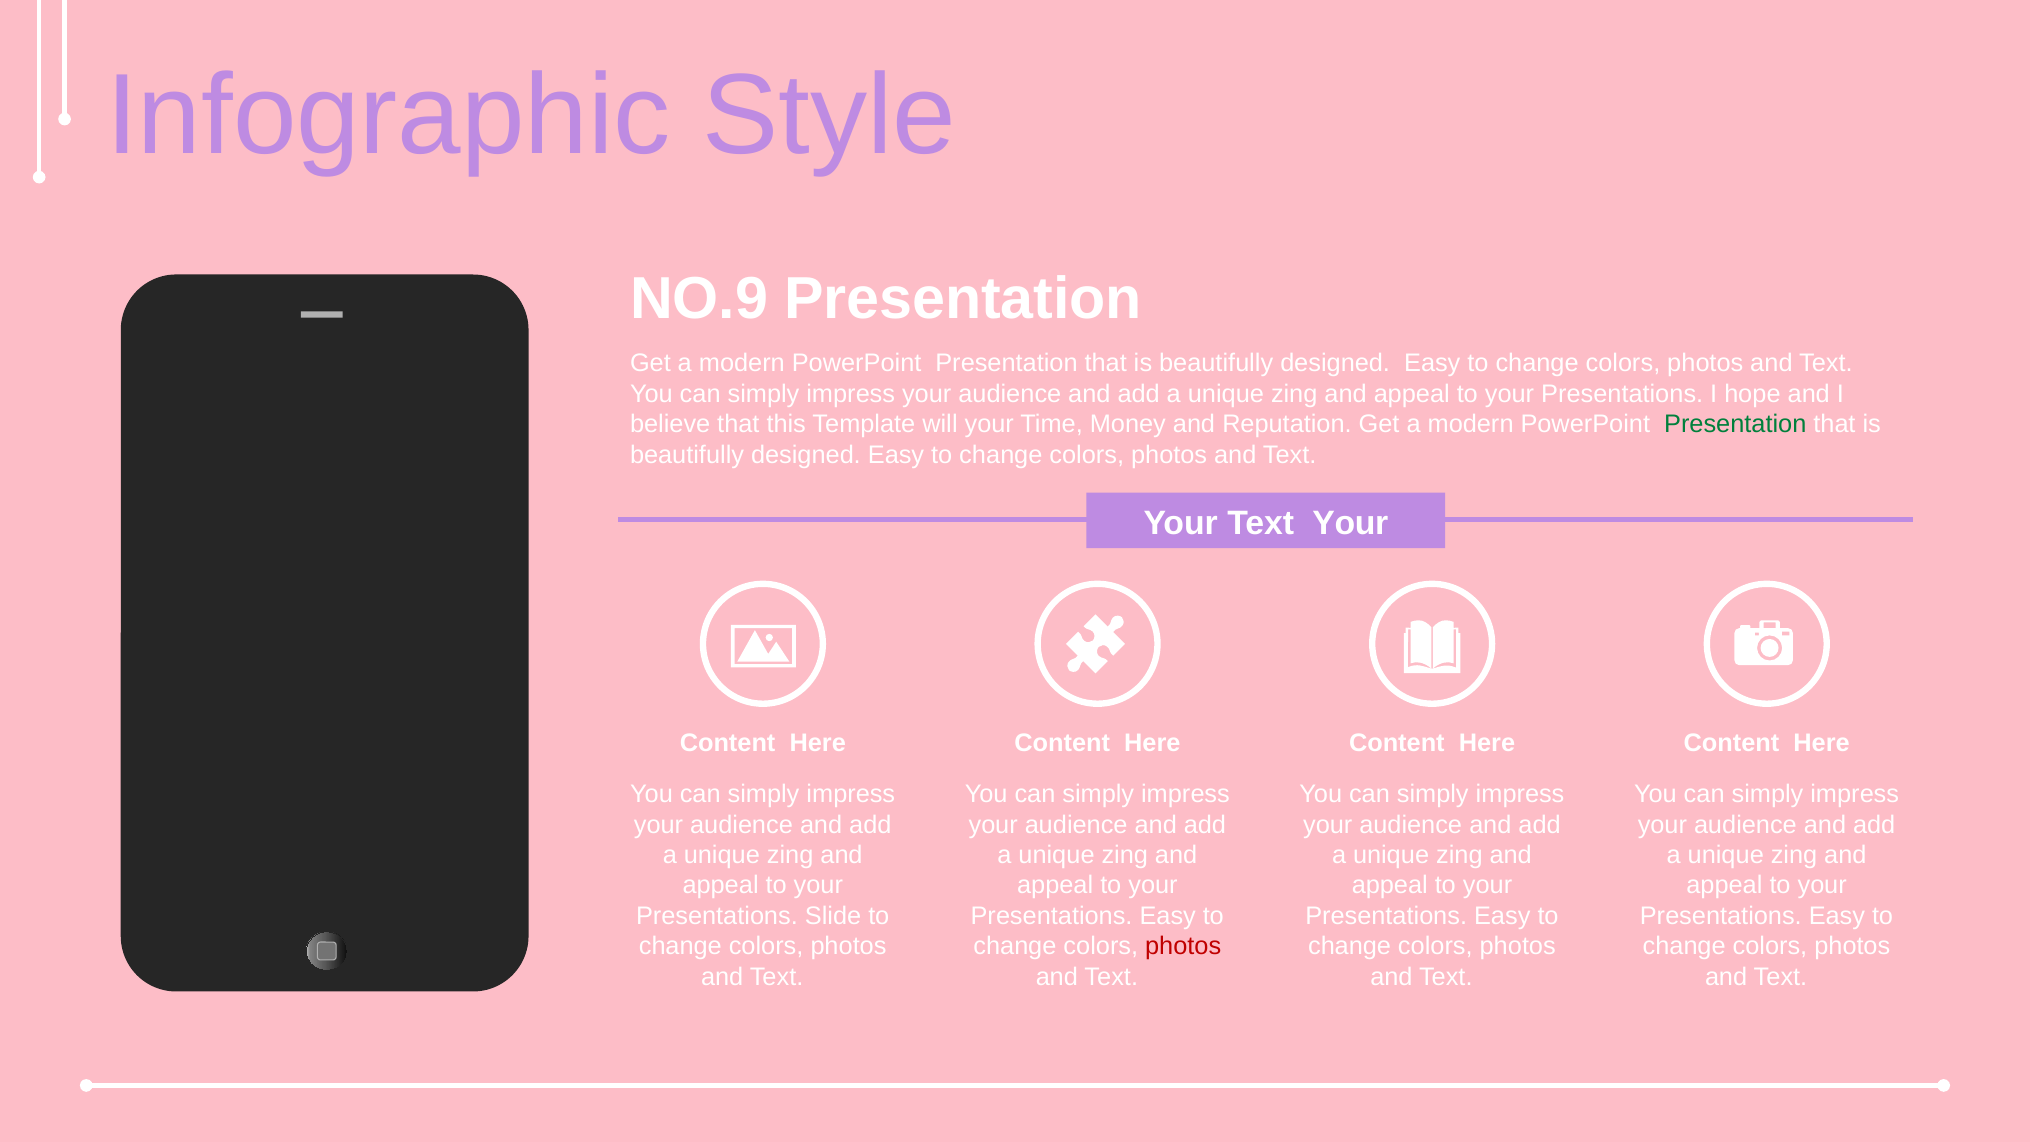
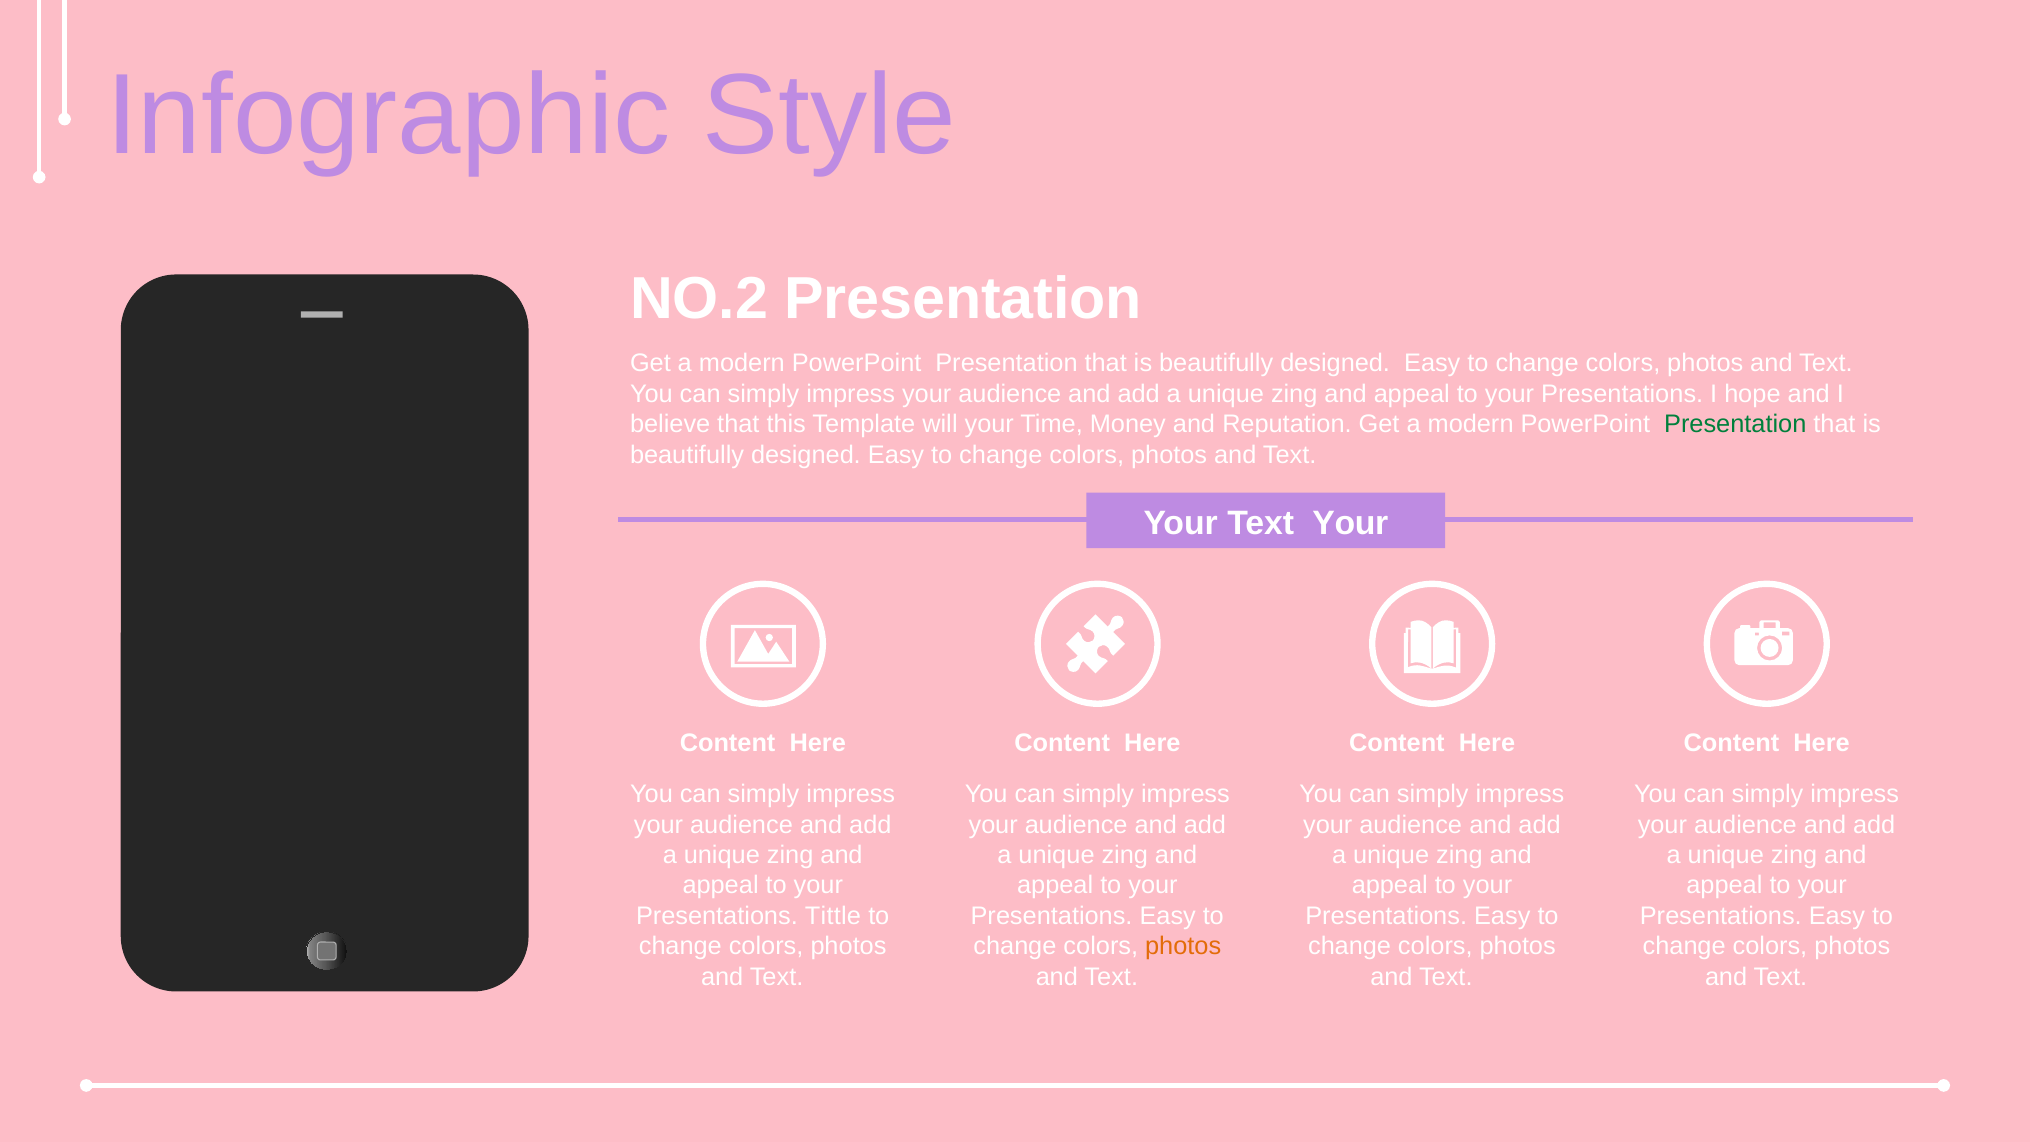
NO.9: NO.9 -> NO.2 (699, 299)
Slide: Slide -> Tittle (833, 916)
photos colour: red -> orange (1183, 946)
